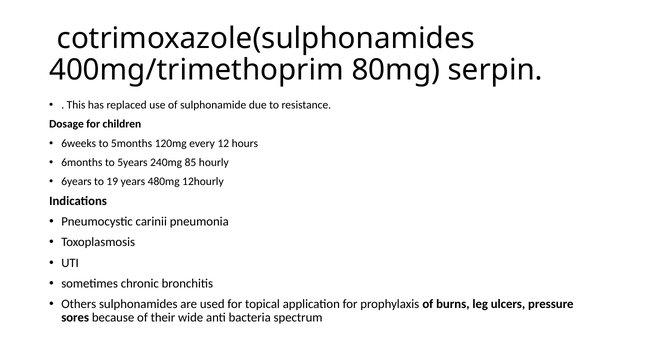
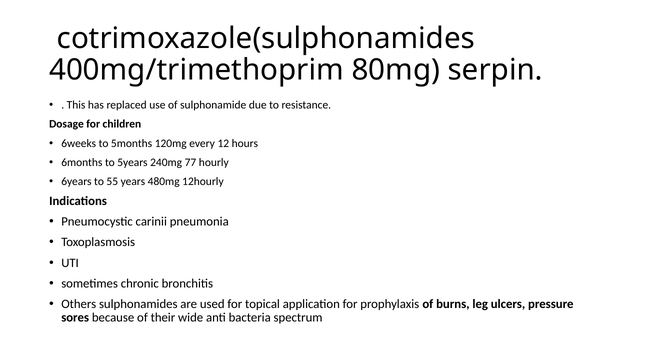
85: 85 -> 77 (190, 162)
19: 19 -> 55 (112, 181)
